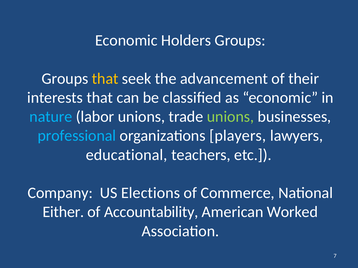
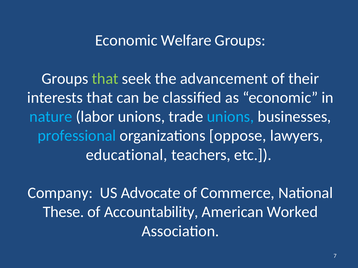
Holders: Holders -> Welfare (186, 40)
that colour: yellow -> light green (105, 79)
unions colour: light green -> light blue (230, 117)
players: players -> oppose (238, 136)
Elections: Elections -> Advocate (151, 193)
Either: Either -> These (63, 212)
